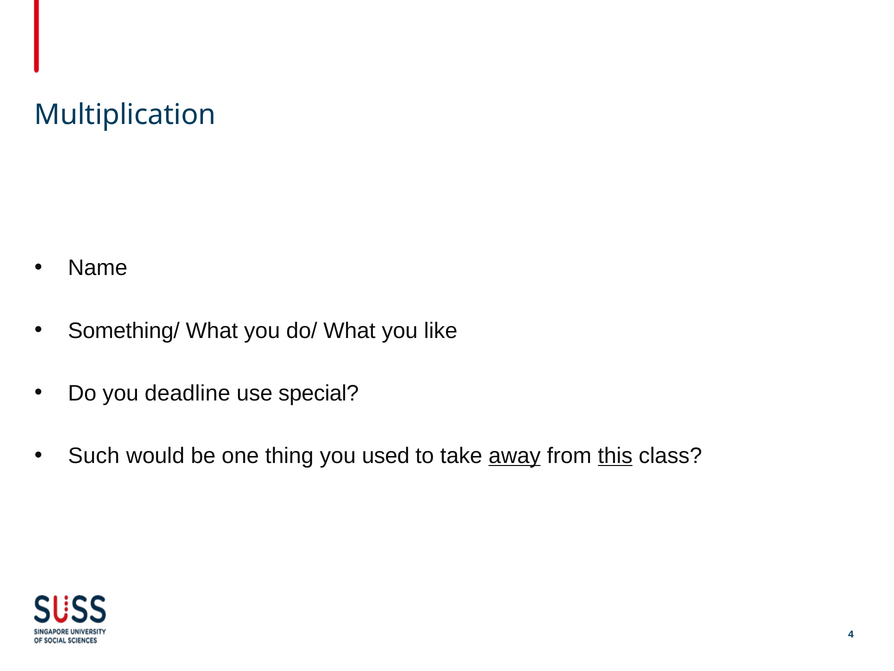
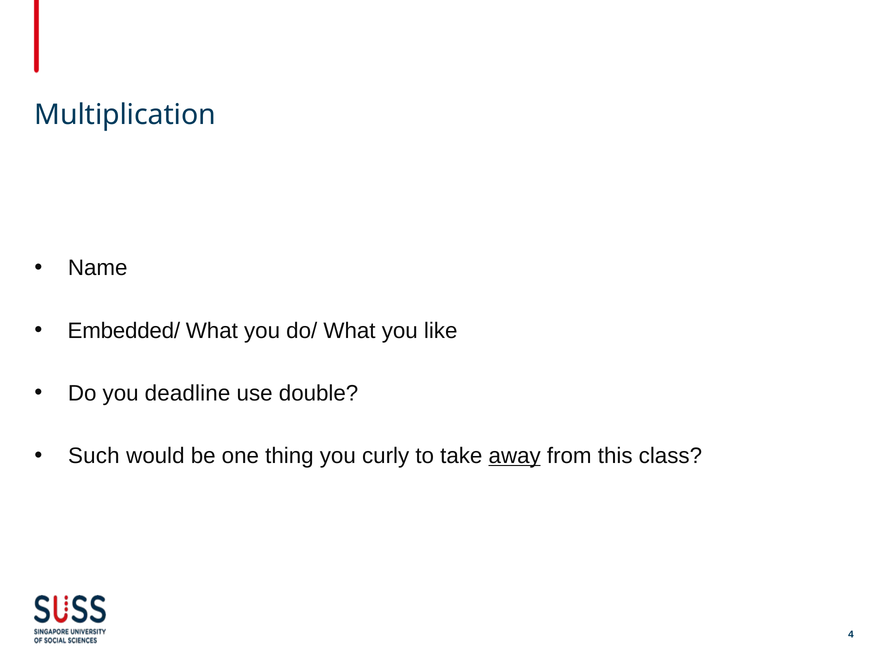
Something/: Something/ -> Embedded/ (124, 330)
special: special -> double (319, 393)
used: used -> curly (386, 456)
this underline: present -> none (615, 456)
